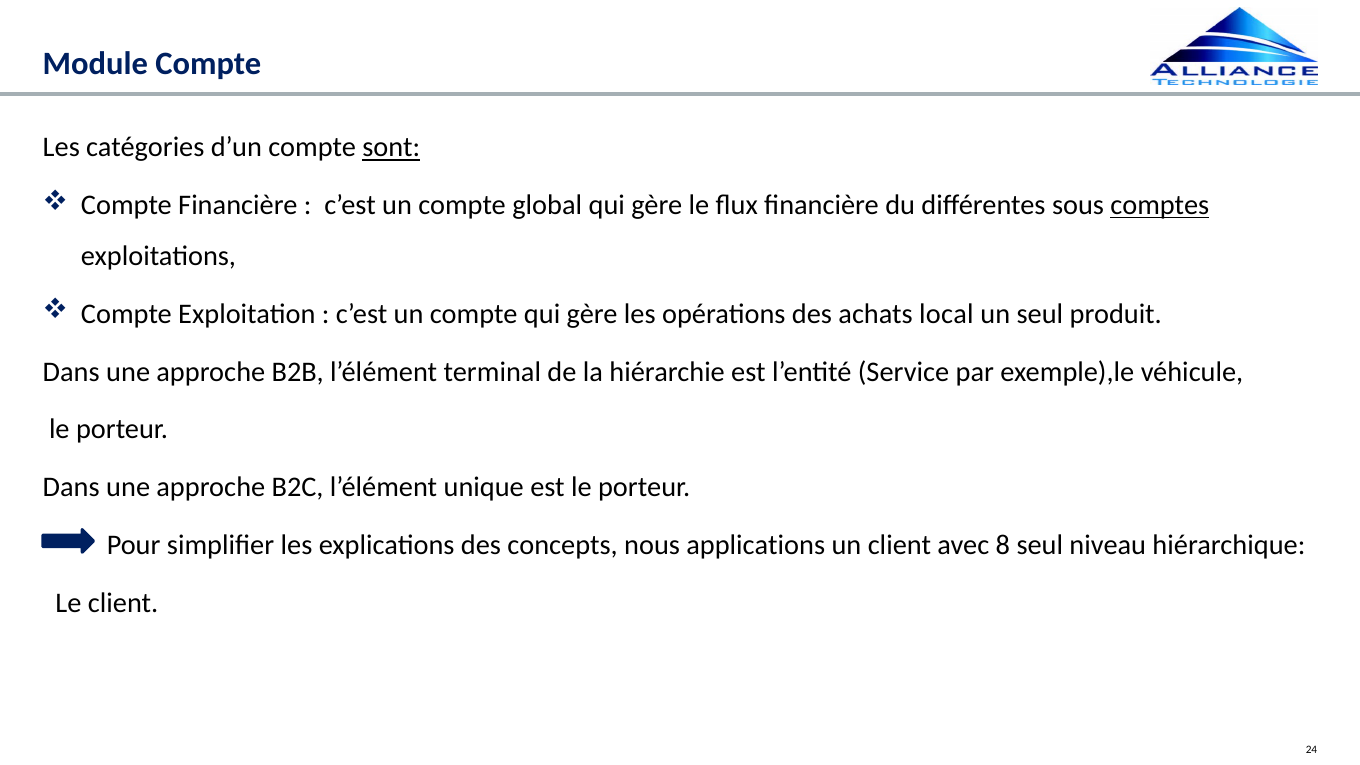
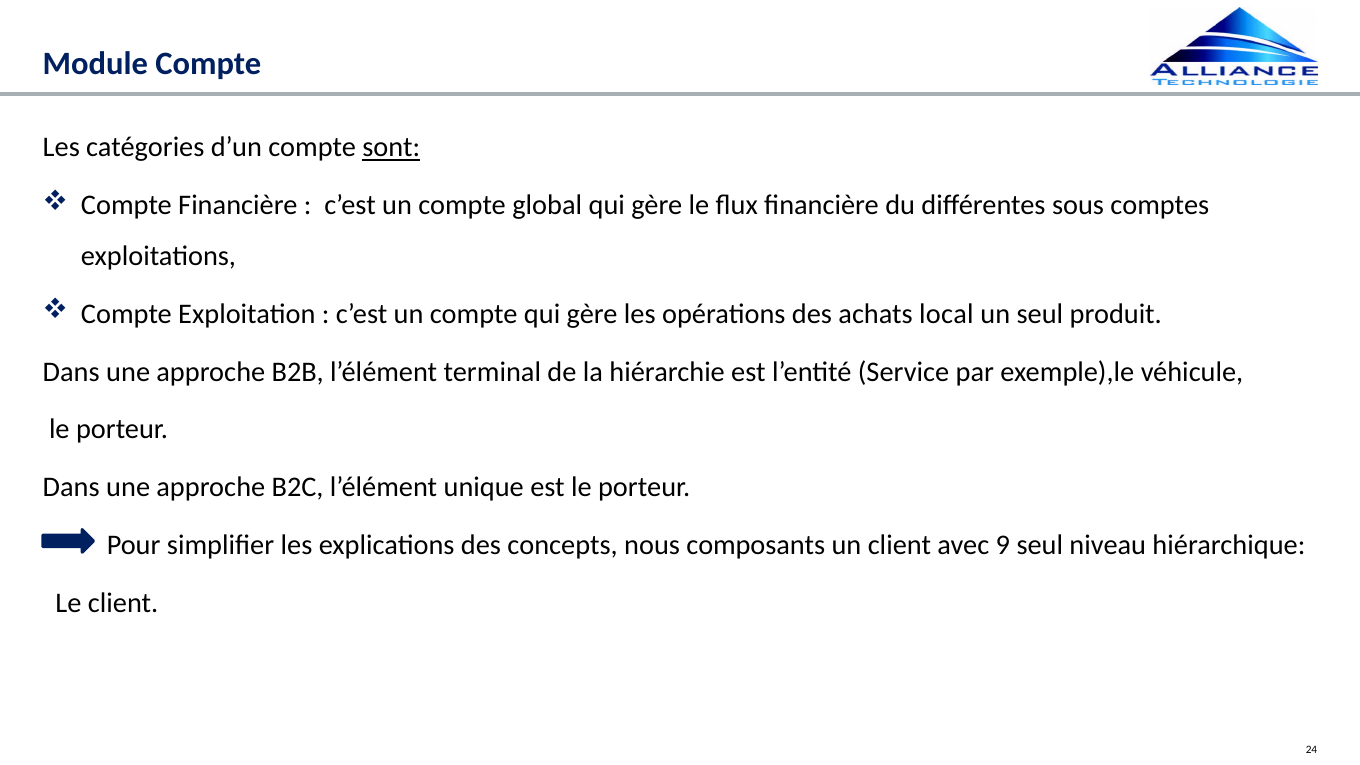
comptes underline: present -> none (1160, 205)
applications: applications -> composants (756, 545)
8: 8 -> 9 (1003, 545)
